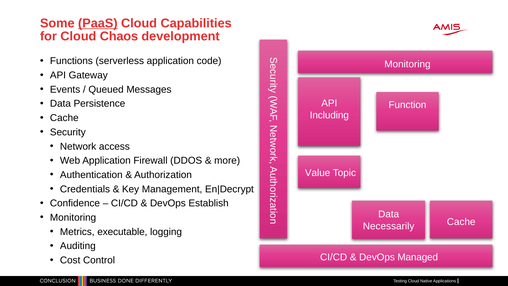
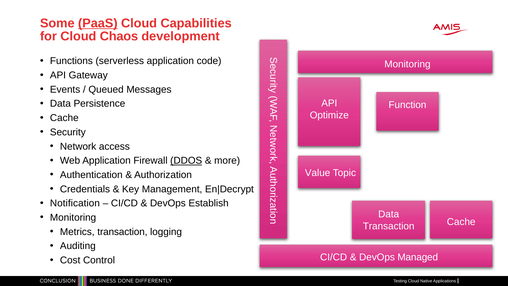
Including: Including -> Optimize (329, 115)
DDOS underline: none -> present (186, 161)
Confidence: Confidence -> Notification (75, 203)
Necessarily: Necessarily -> Transaction (389, 226)
Metrics executable: executable -> transaction (122, 232)
